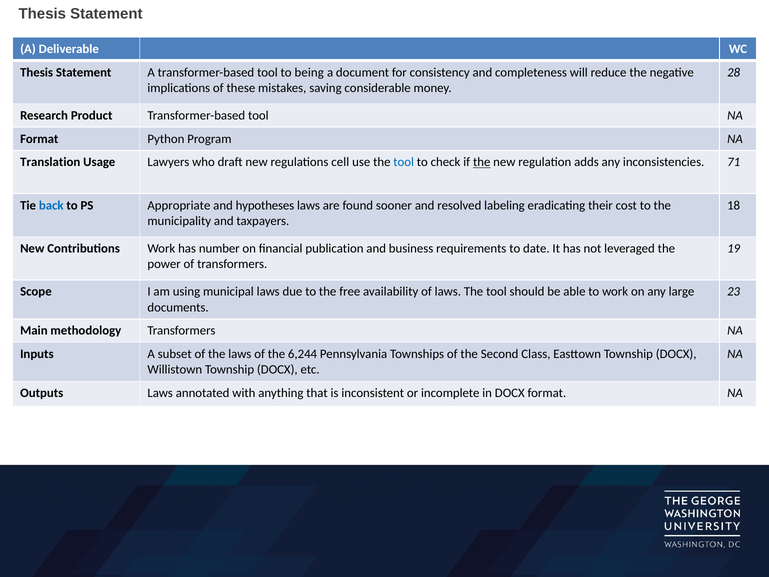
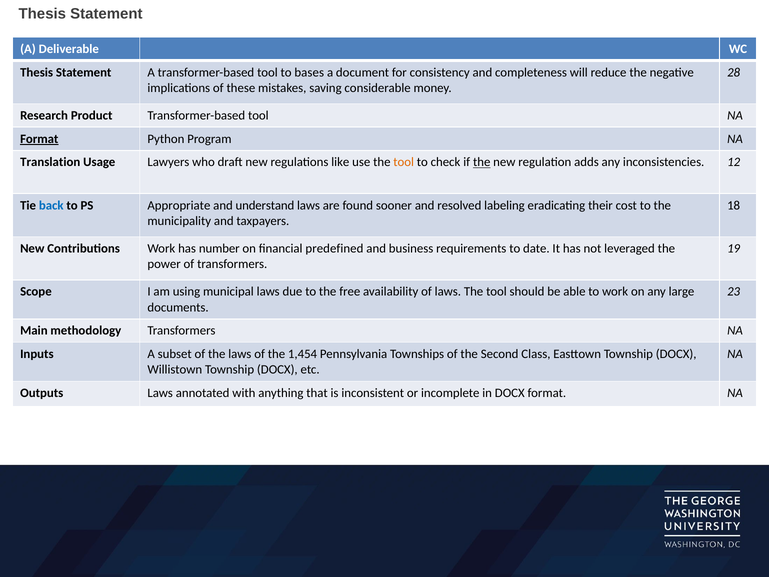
being: being -> bases (309, 72)
Format underline: none -> present (39, 139)
cell: cell -> like (340, 162)
tool colour: blue -> orange (404, 162)
71: 71 -> 12 (734, 162)
hypotheses: hypotheses -> understand (265, 205)
publication: publication -> predefined (334, 248)
6,244: 6,244 -> 1,454 (303, 354)
